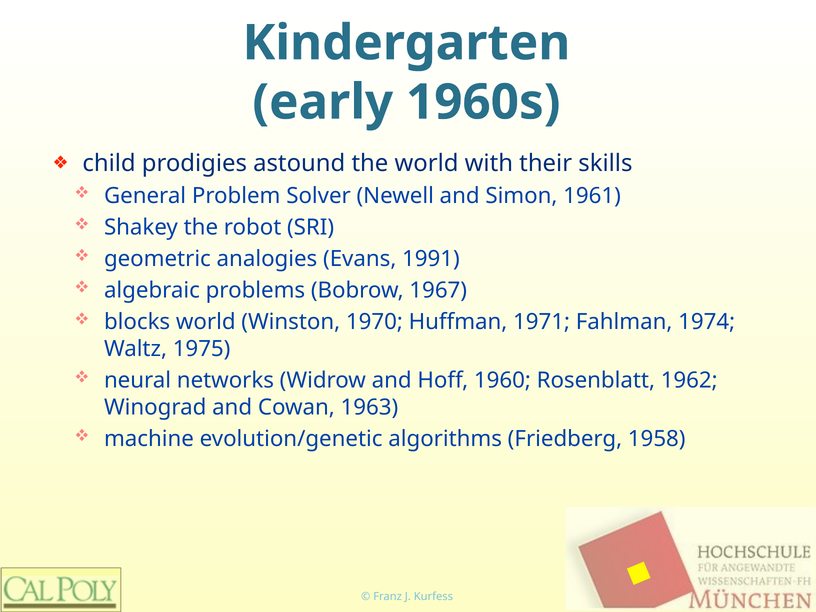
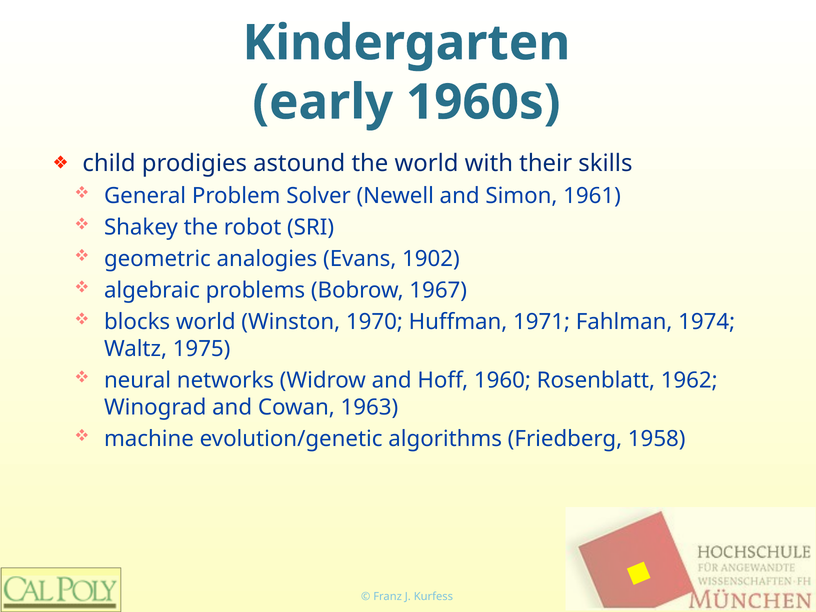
1991: 1991 -> 1902 (431, 259)
